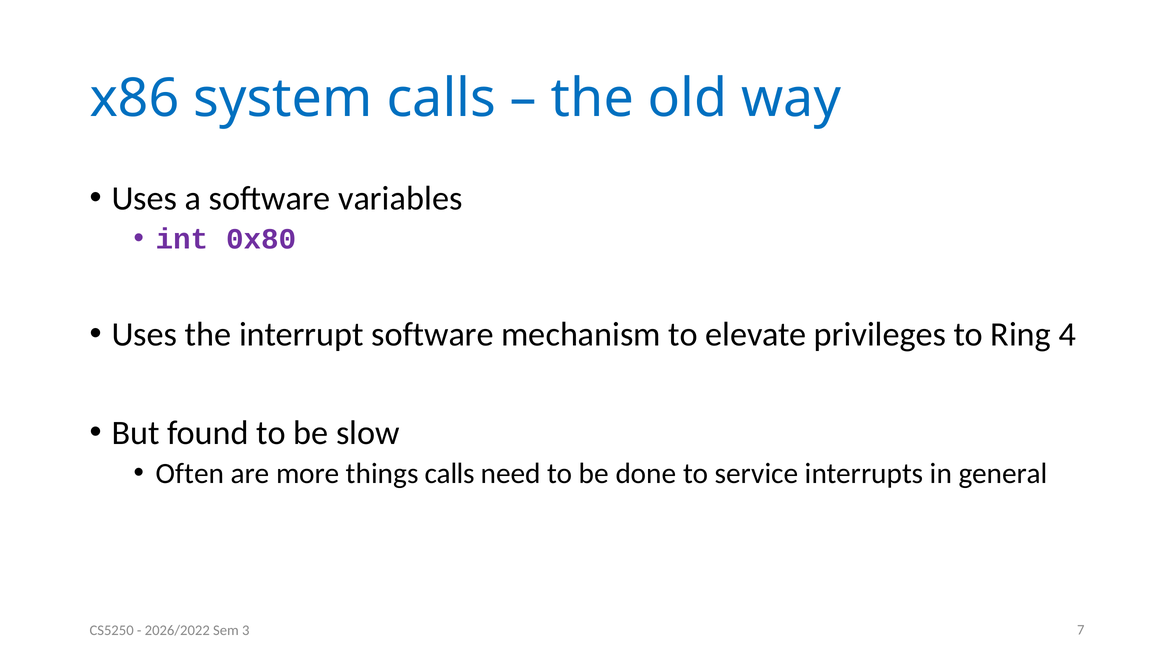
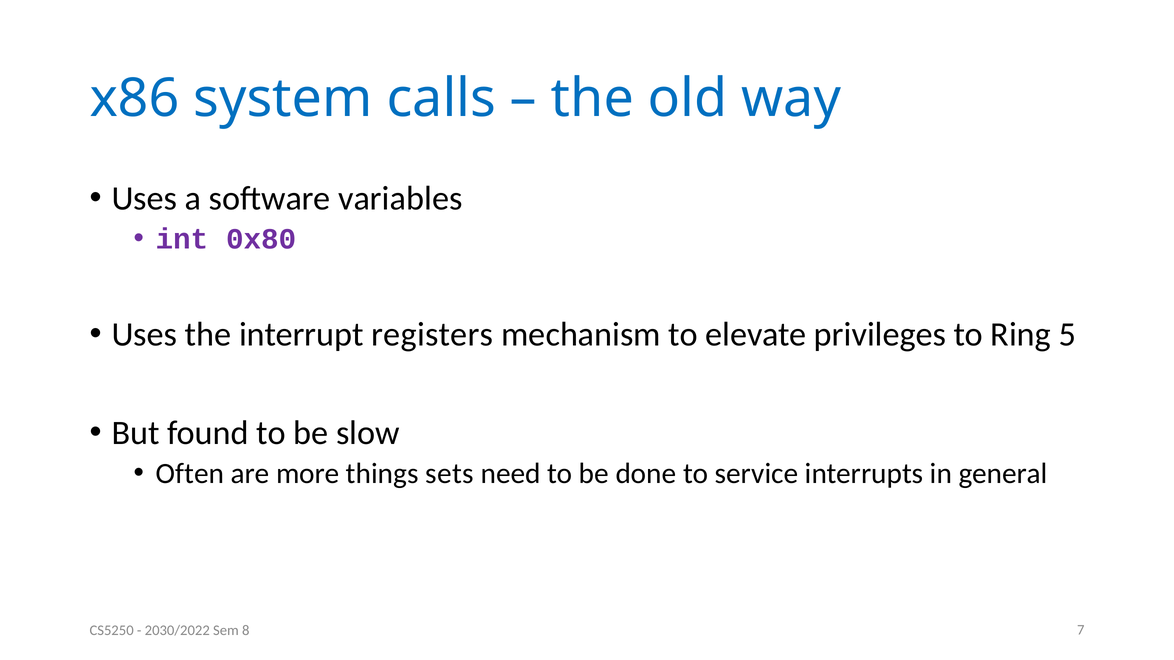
interrupt software: software -> registers (432, 335)
4: 4 -> 5 (1067, 335)
things calls: calls -> sets (450, 474)
2026/2022: 2026/2022 -> 2030/2022 (177, 631)
3: 3 -> 8 (246, 631)
